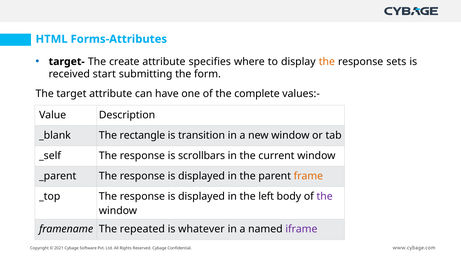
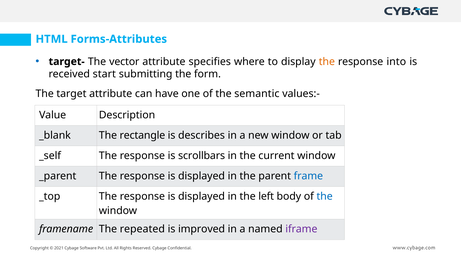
create: create -> vector (124, 62)
sets: sets -> into (396, 62)
complete: complete -> semantic (257, 94)
transition: transition -> describes (202, 135)
frame colour: orange -> blue (308, 176)
the colour: purple -> blue (325, 197)
whatever: whatever -> improved (202, 229)
